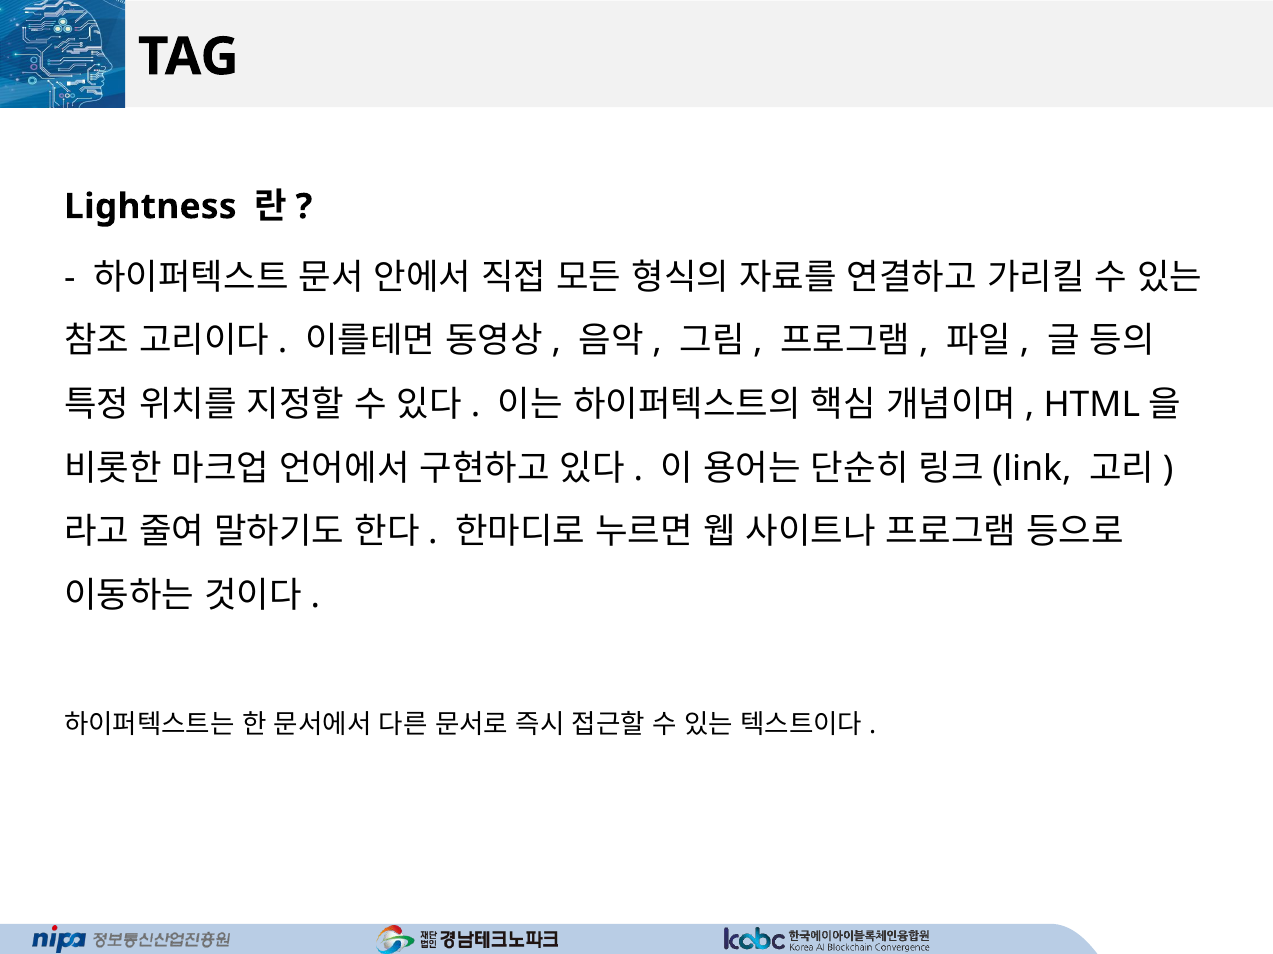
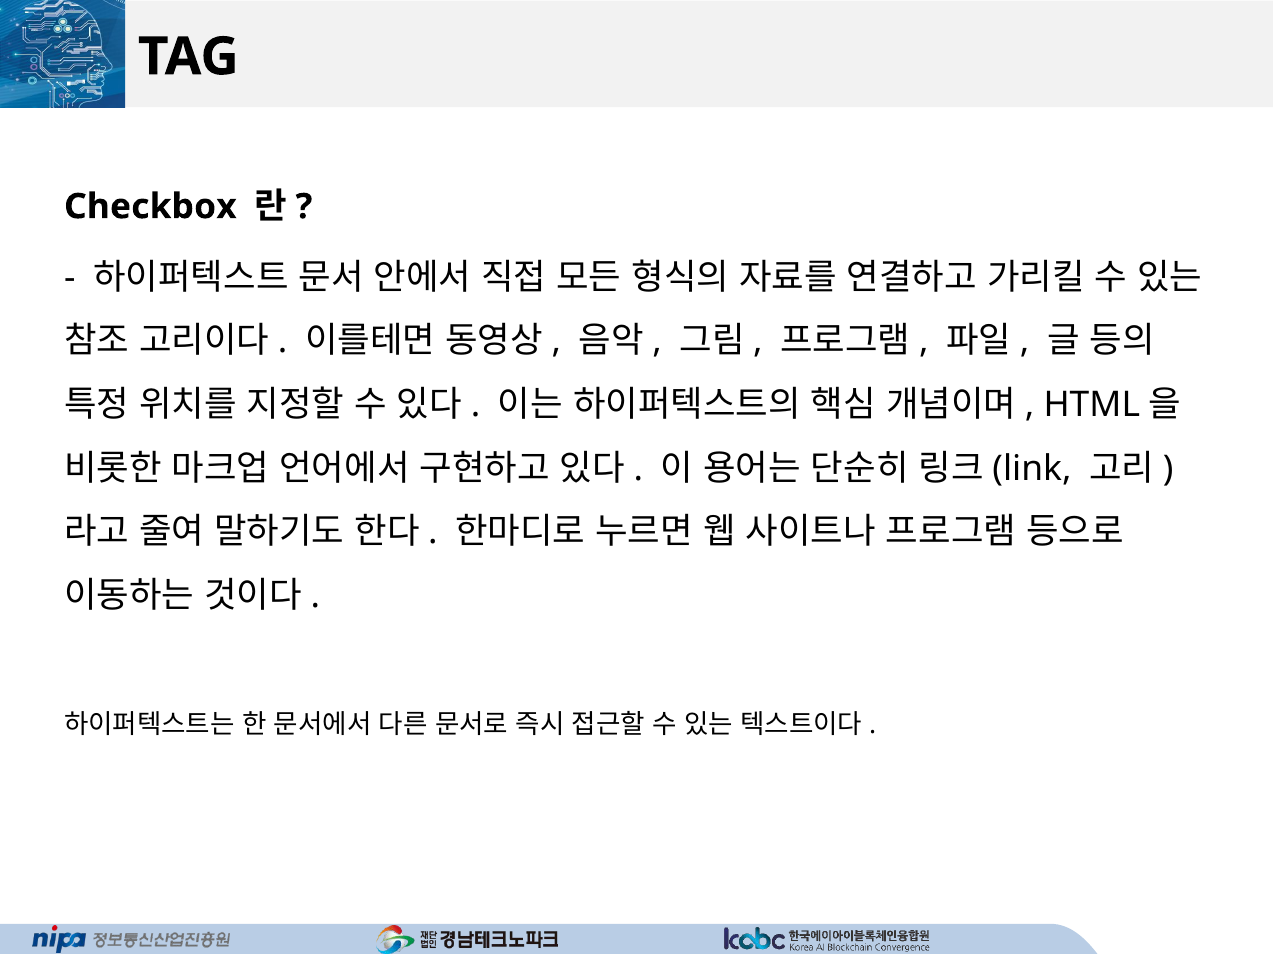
Lightness: Lightness -> Checkbox (150, 207)
